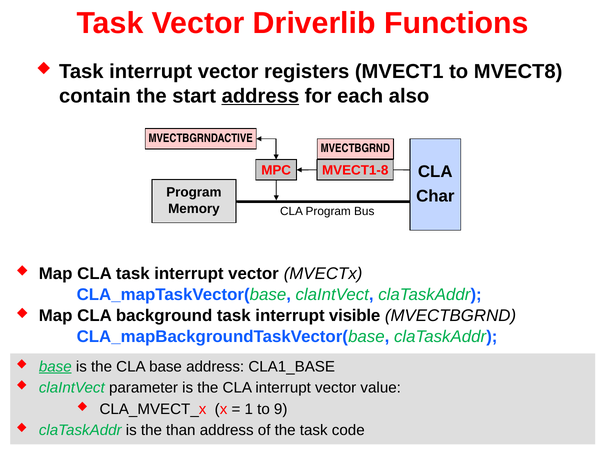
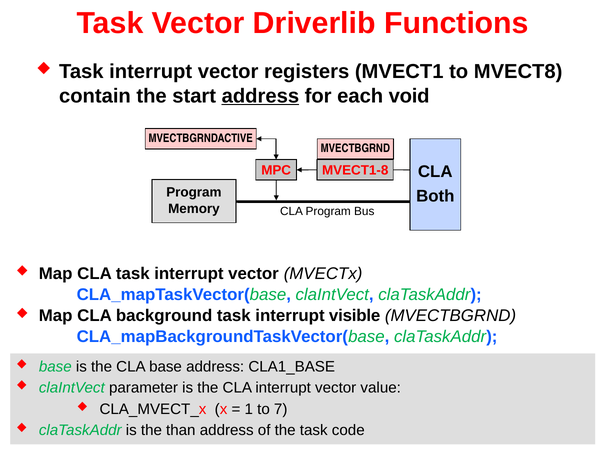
also: also -> void (409, 96)
Char: Char -> Both (435, 196)
base underline: present -> none (55, 366)
9: 9 -> 7 (281, 409)
